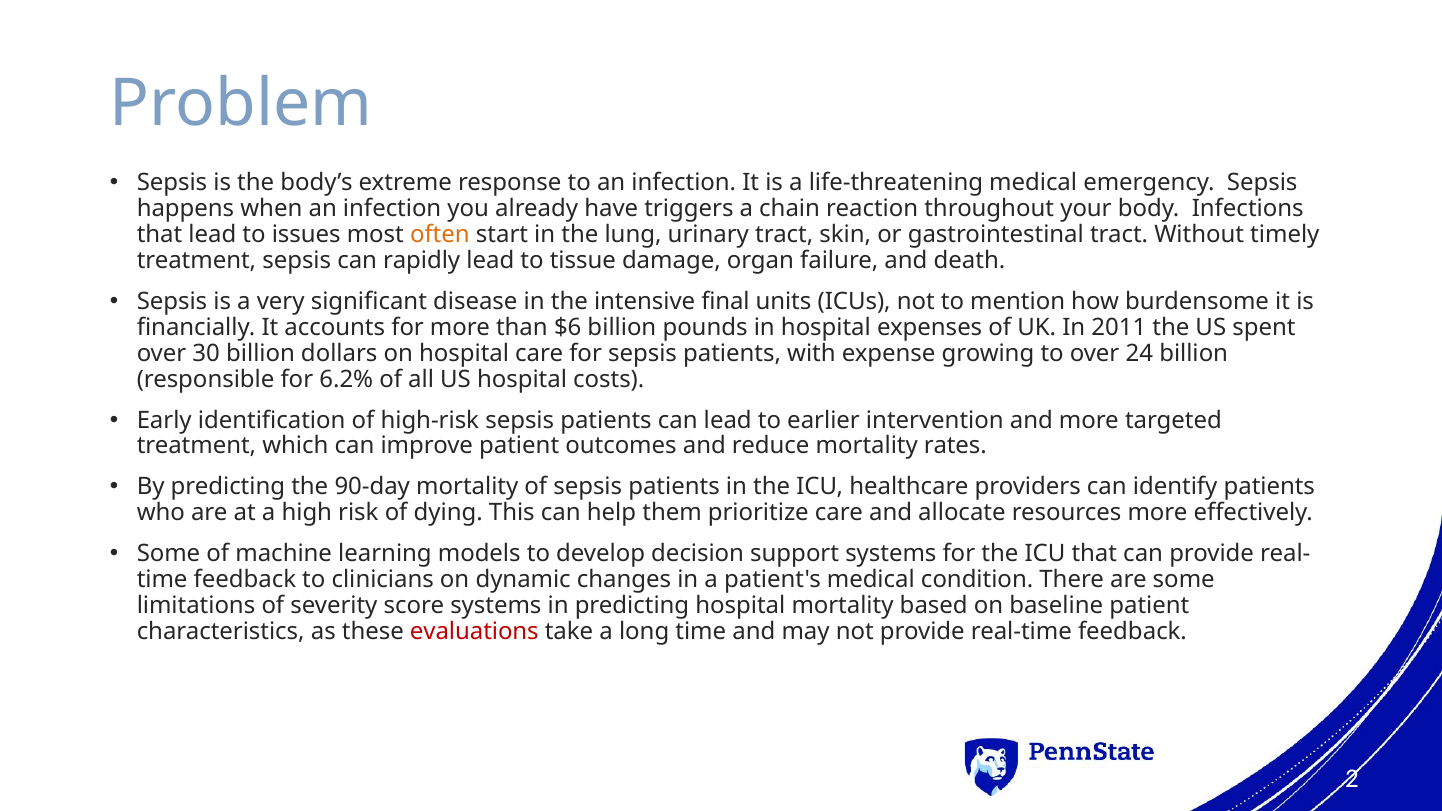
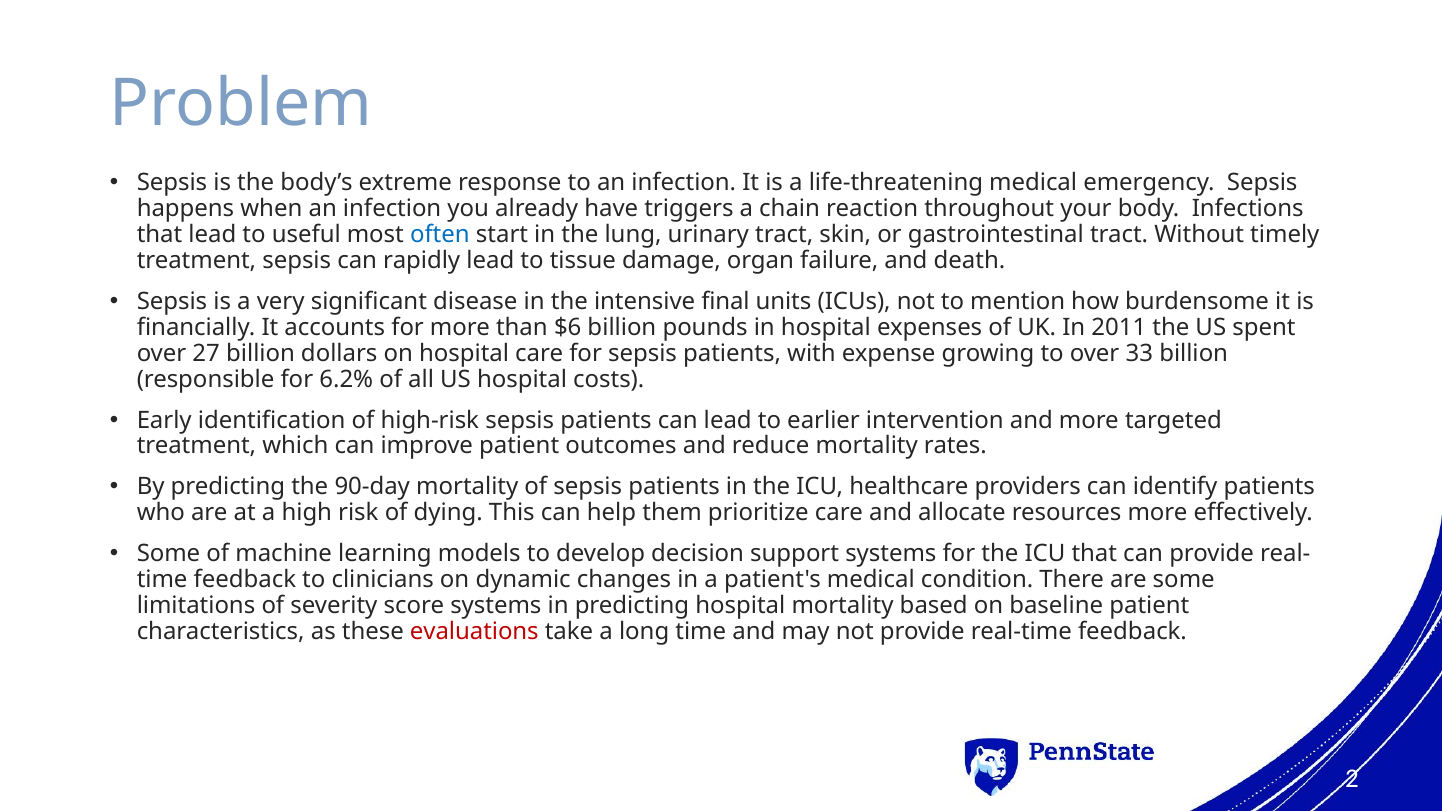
issues: issues -> useful (306, 235)
often colour: orange -> blue (440, 235)
30: 30 -> 27 (206, 353)
24: 24 -> 33 (1139, 353)
